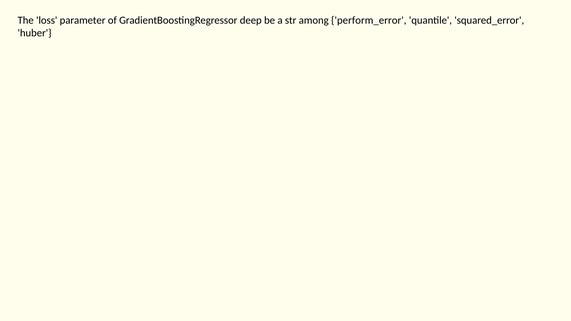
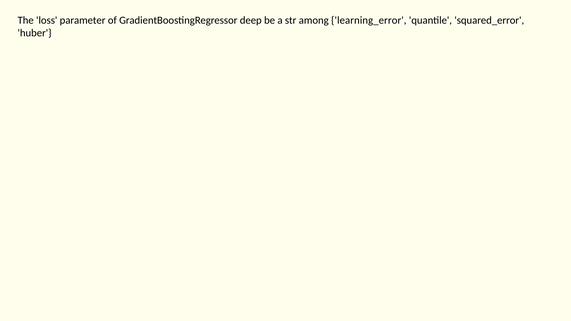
perform_error: perform_error -> learning_error (369, 20)
